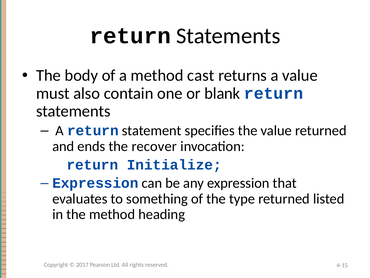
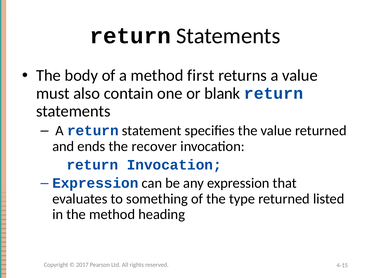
cast: cast -> first (201, 75)
return Initialize: Initialize -> Invocation (174, 164)
